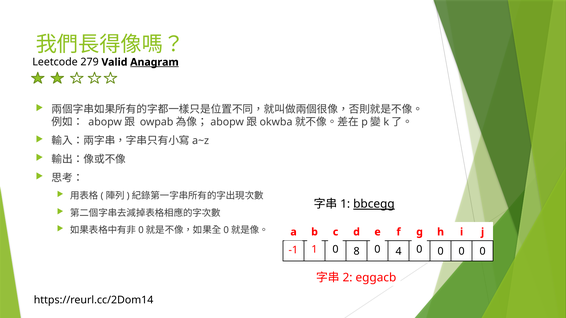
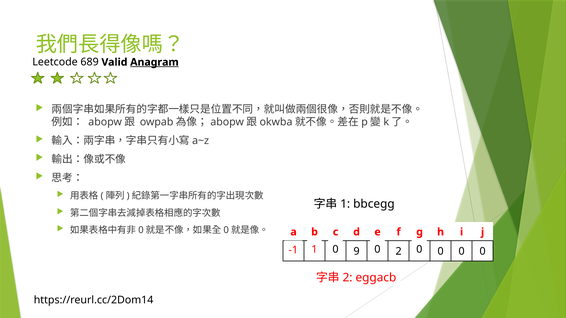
279: 279 -> 689 (90, 62)
bbcegg underline: present -> none (374, 204)
8: 8 -> 9 (357, 252)
4: 4 -> 2 (399, 252)
